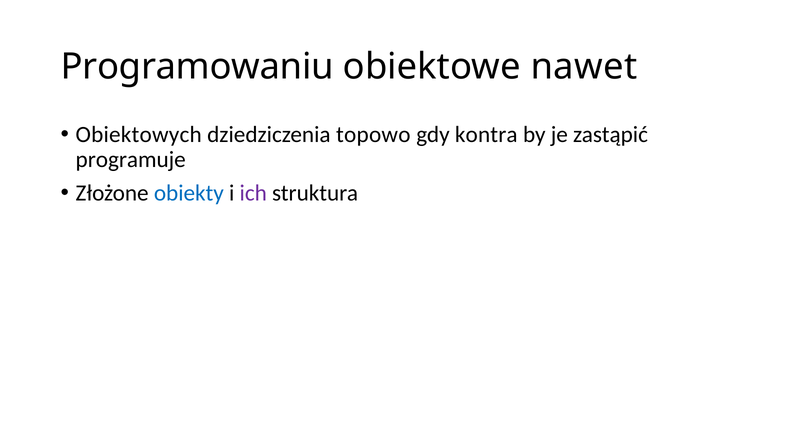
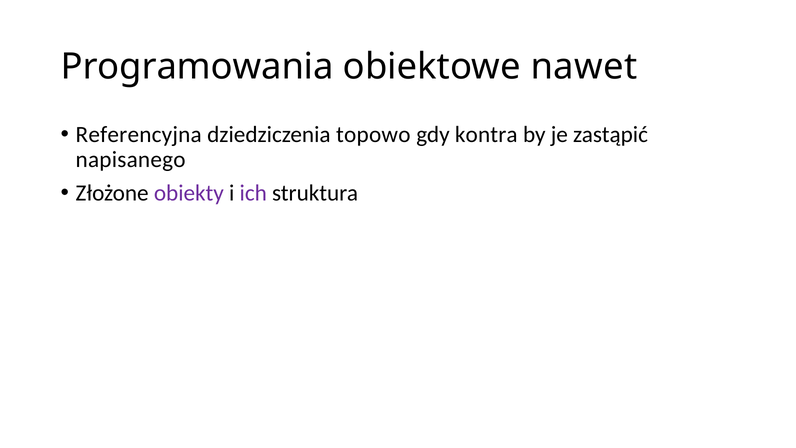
Programowaniu: Programowaniu -> Programowania (197, 67)
Obiektowych: Obiektowych -> Referencyjna (139, 135)
programuje: programuje -> napisanego (131, 160)
obiekty colour: blue -> purple (189, 193)
